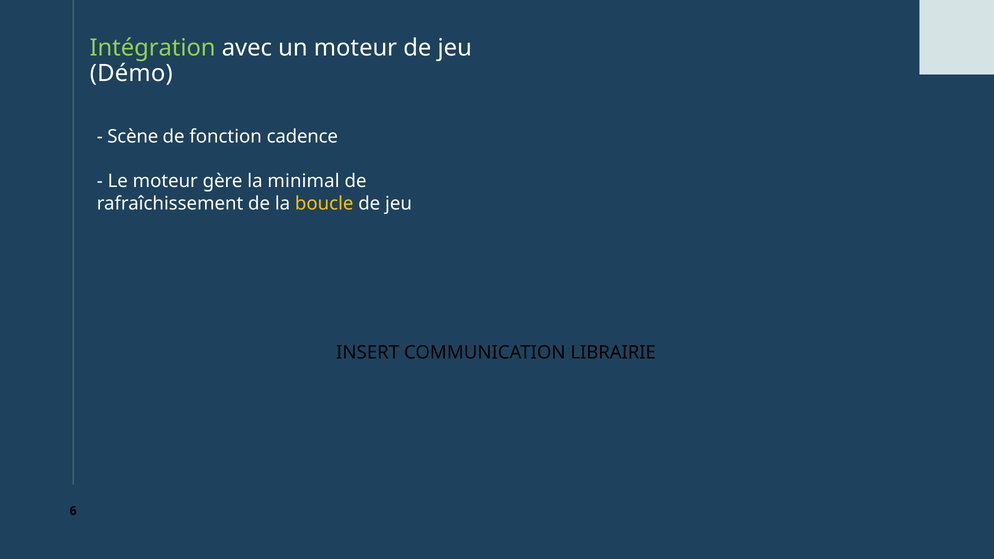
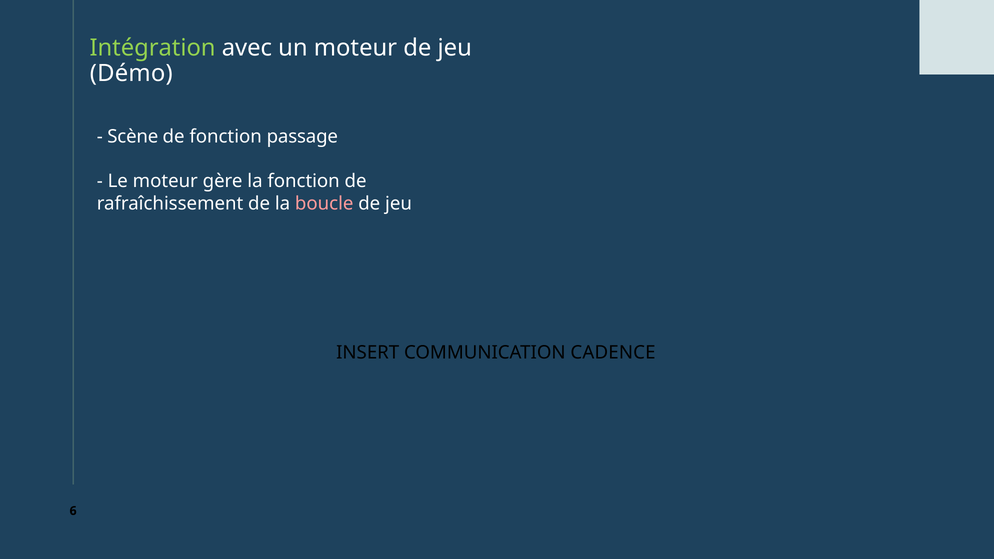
cadence: cadence -> passage (302, 137)
la minimal: minimal -> fonction (304, 181)
boucle colour: yellow -> pink (324, 204)
LIBRAIRIE: LIBRAIRIE -> CADENCE (613, 353)
